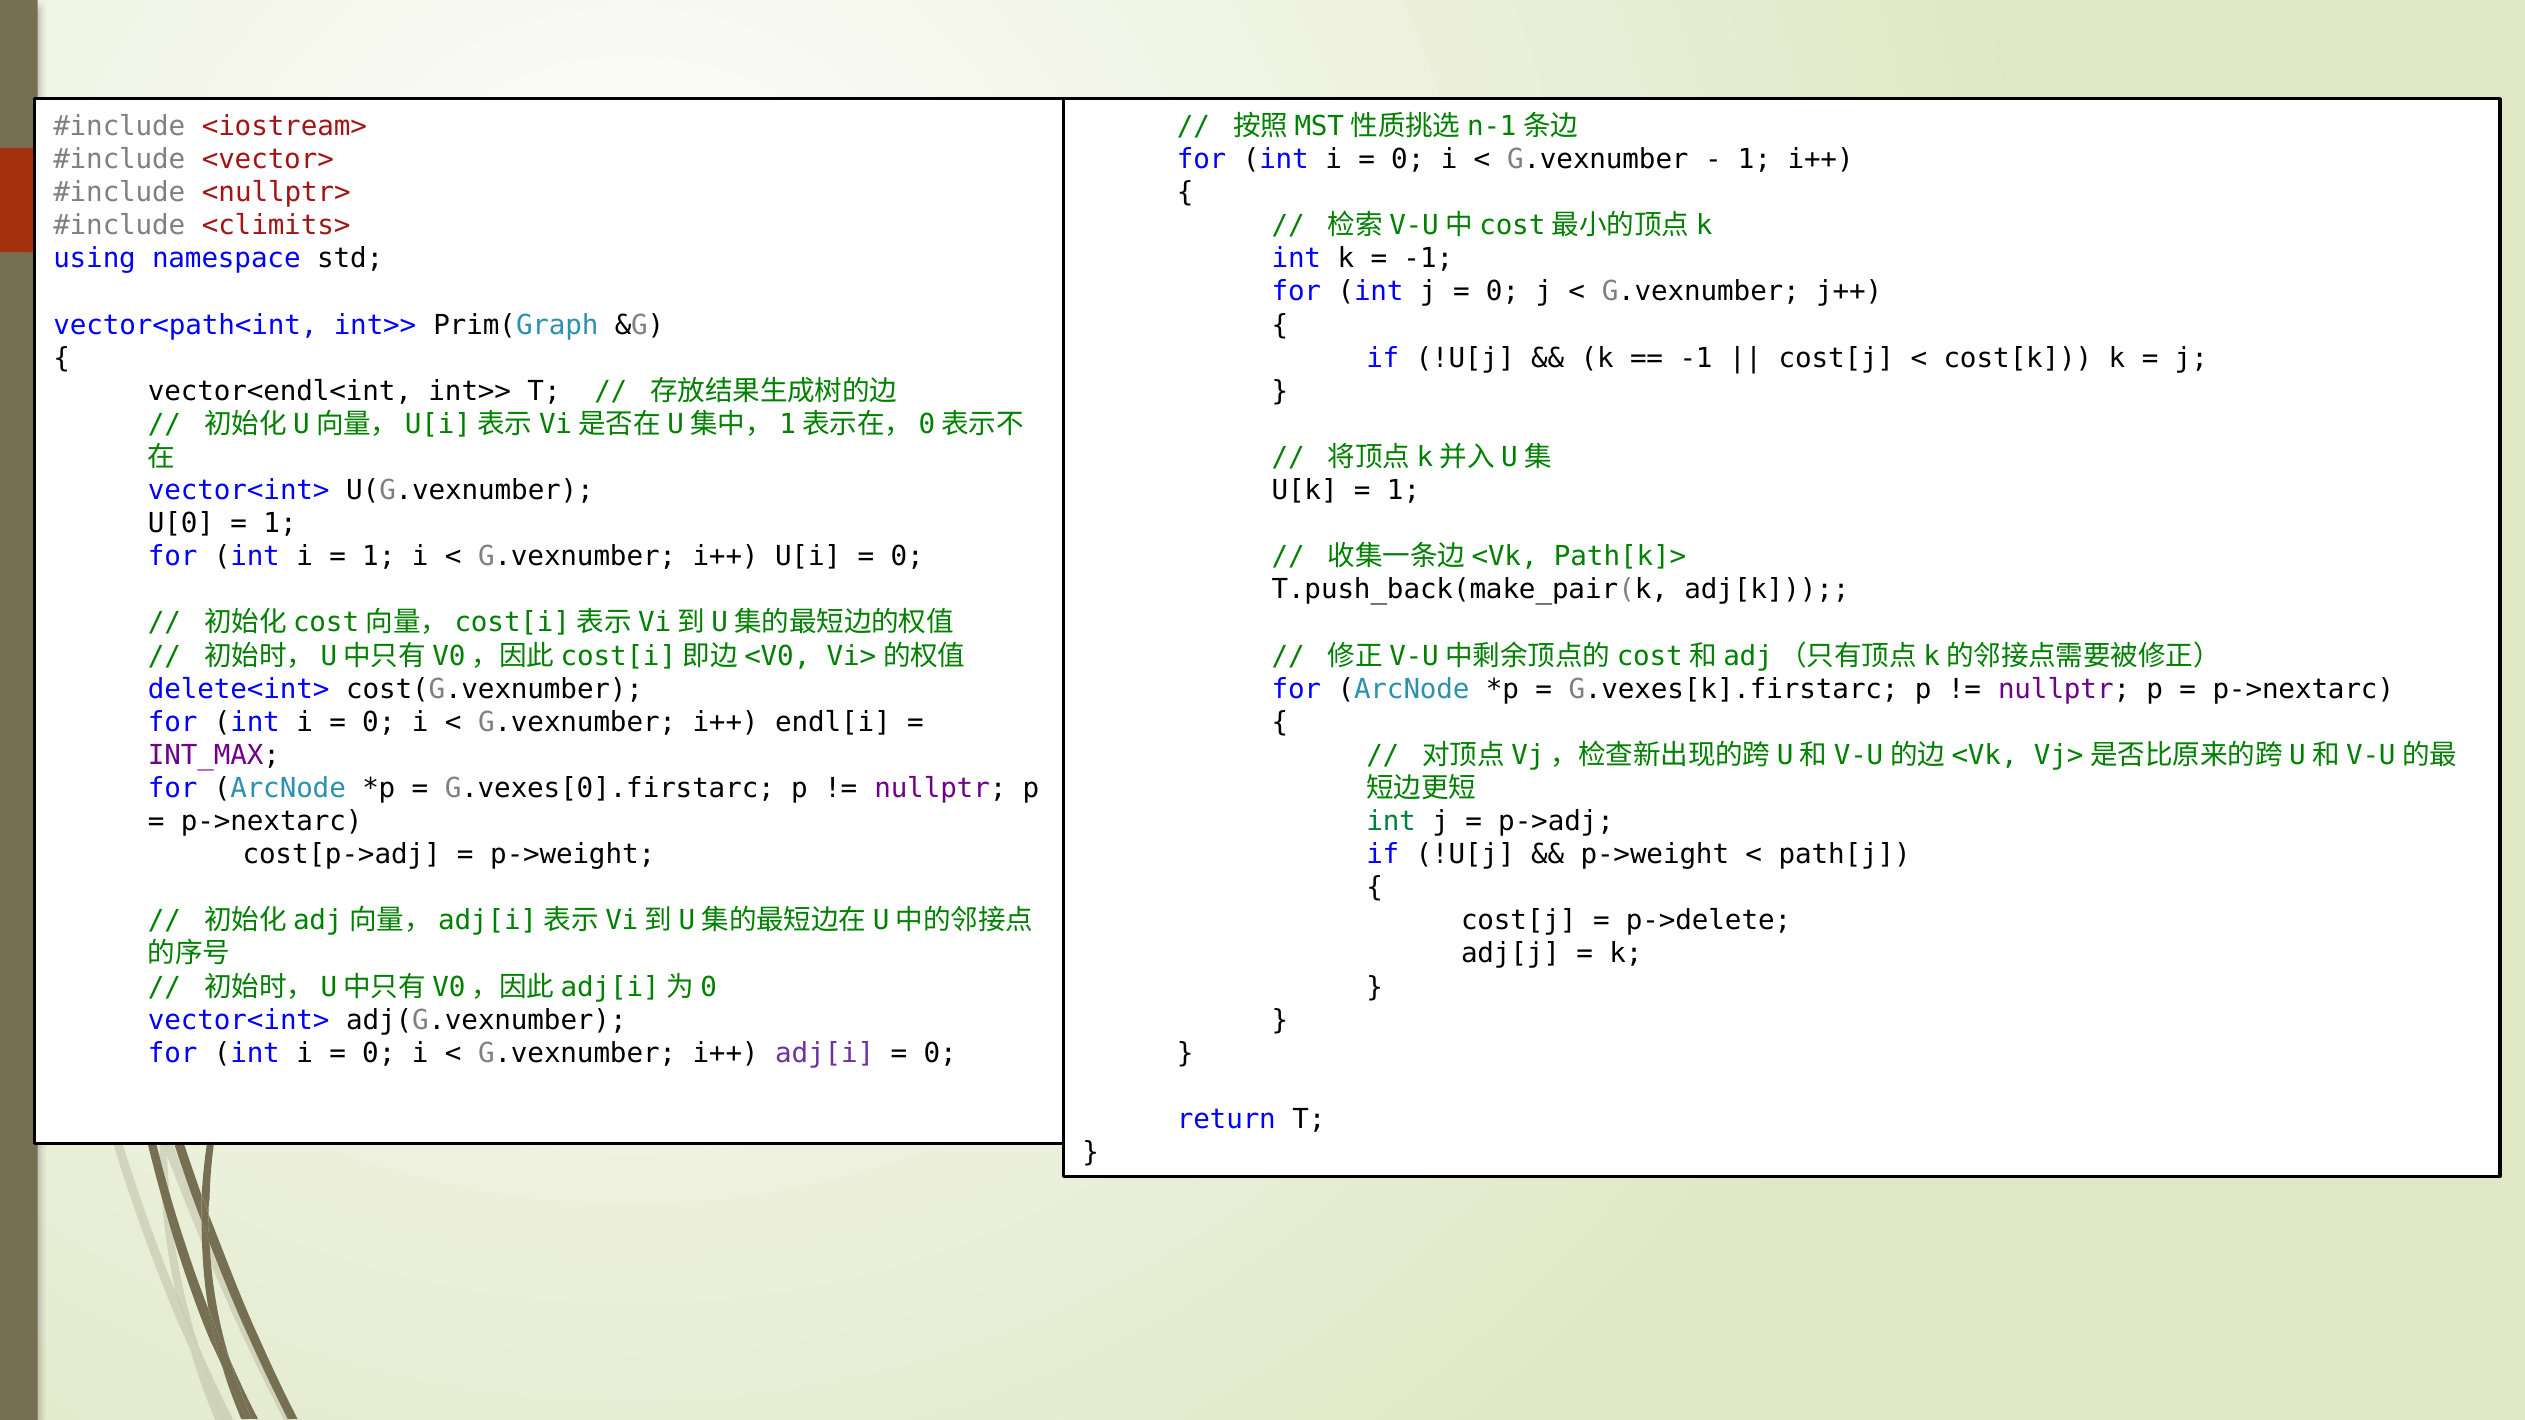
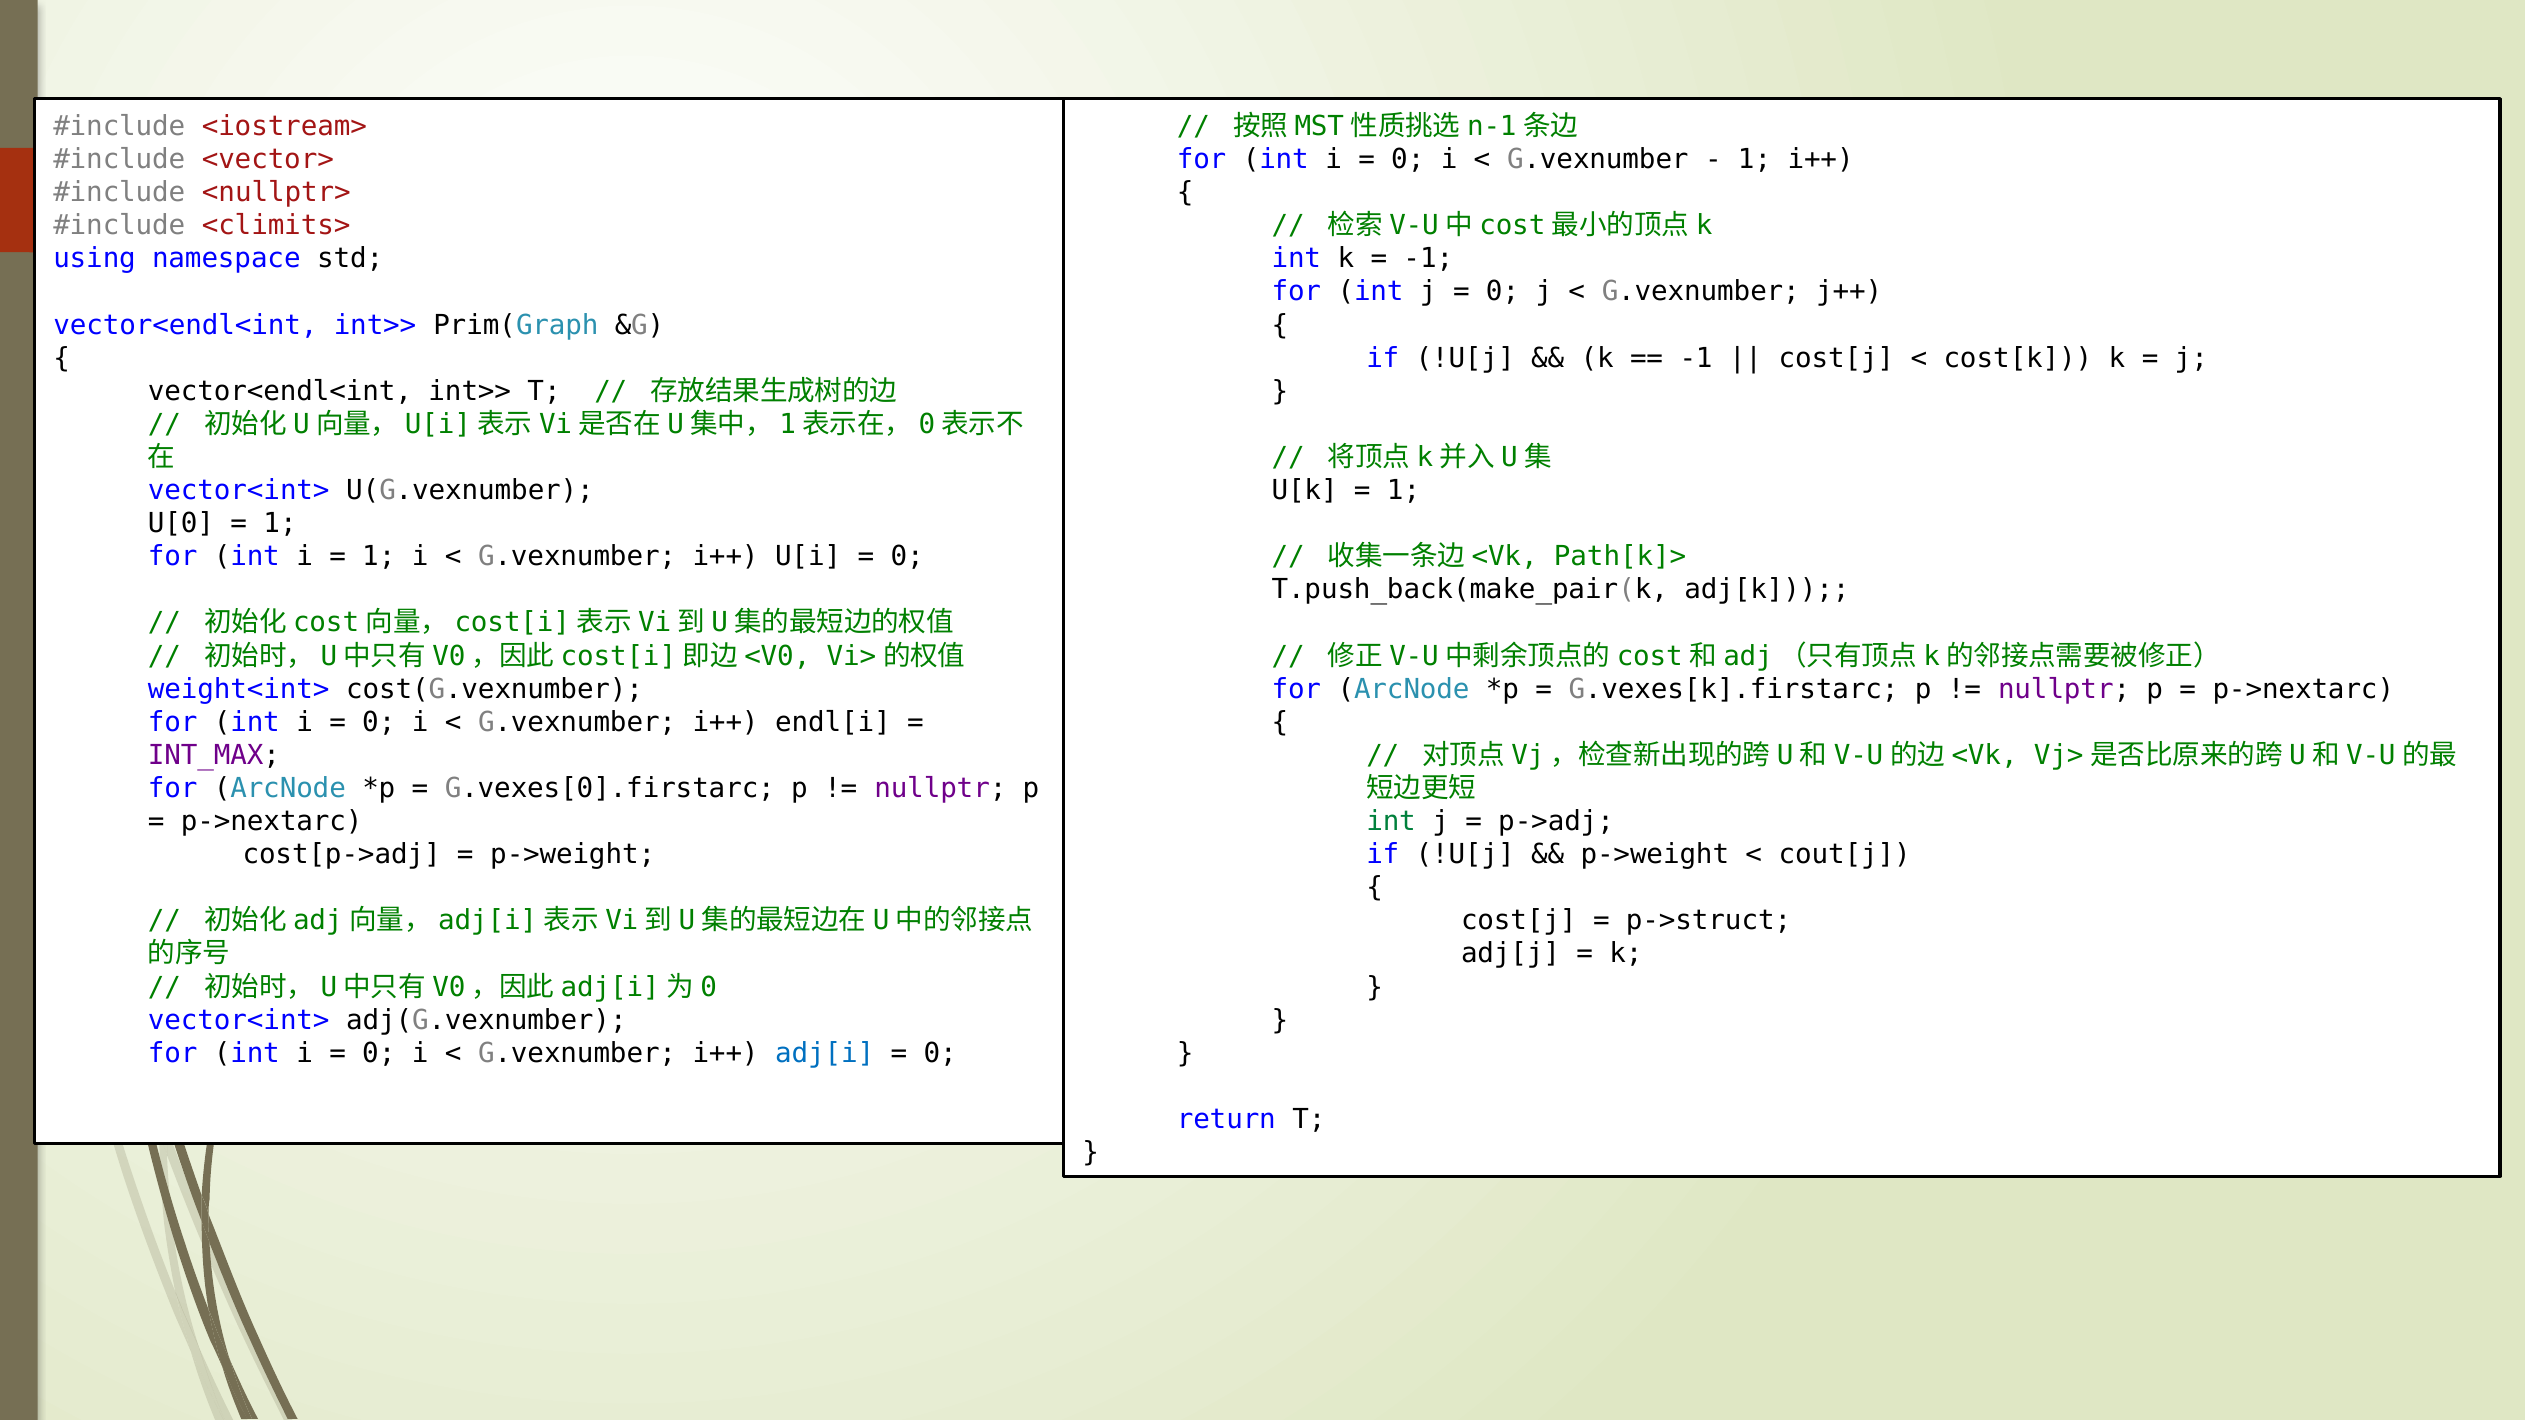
vector<path<int: vector<path<int -> vector<endl<int (185, 325)
delete<int>: delete<int> -> weight<int> (239, 689)
path[j: path[j -> cout[j (1845, 855)
p->delete: p->delete -> p->struct (1708, 921)
adj[i colour: purple -> blue (825, 1053)
